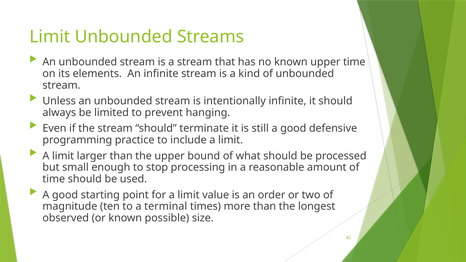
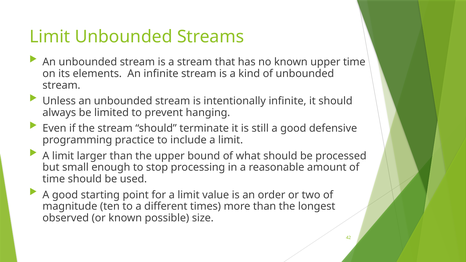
terminal: terminal -> different (166, 206)
